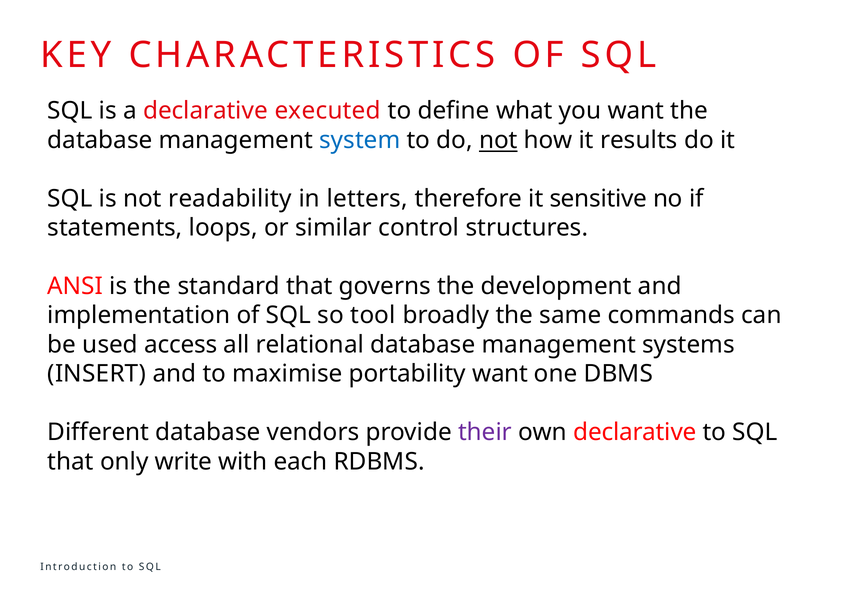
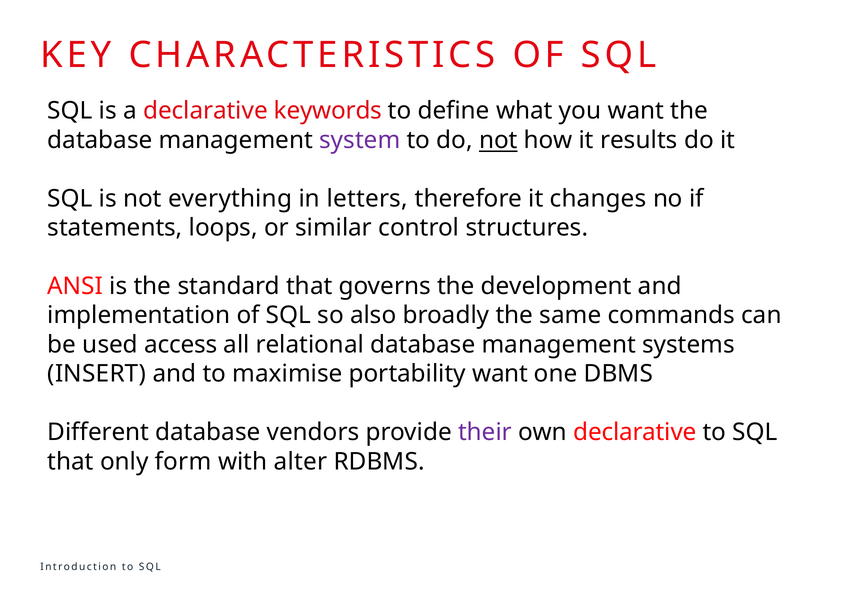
executed: executed -> keywords (328, 111)
system colour: blue -> purple (360, 140)
readability: readability -> everything (230, 198)
sensitive: sensitive -> changes (598, 198)
tool: tool -> also (373, 315)
write: write -> form (183, 461)
each: each -> alter (300, 461)
